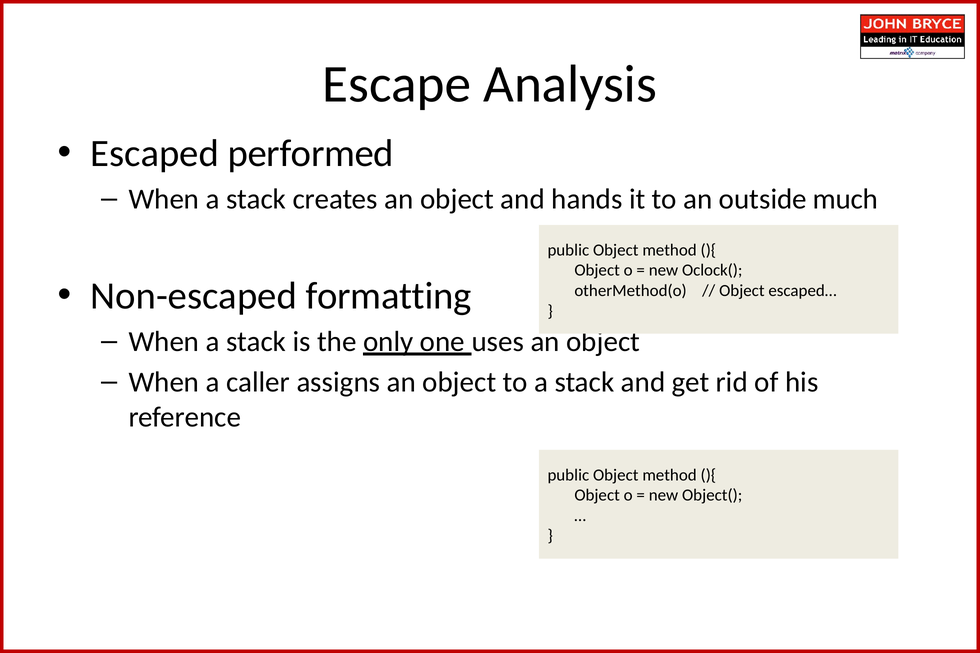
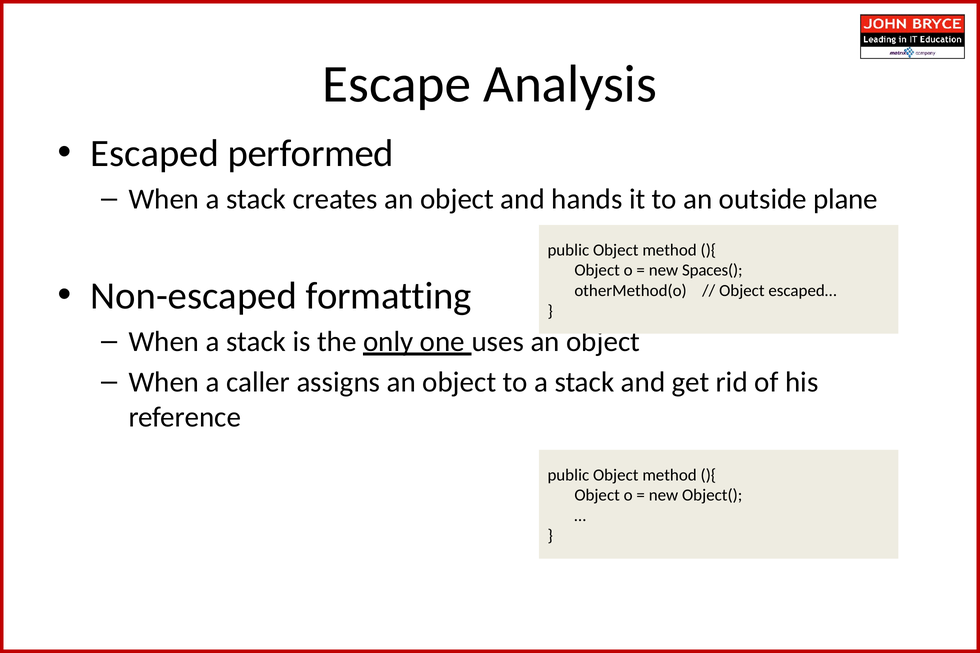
much: much -> plane (846, 199)
Oclock(: Oclock( -> Spaces( (712, 270)
